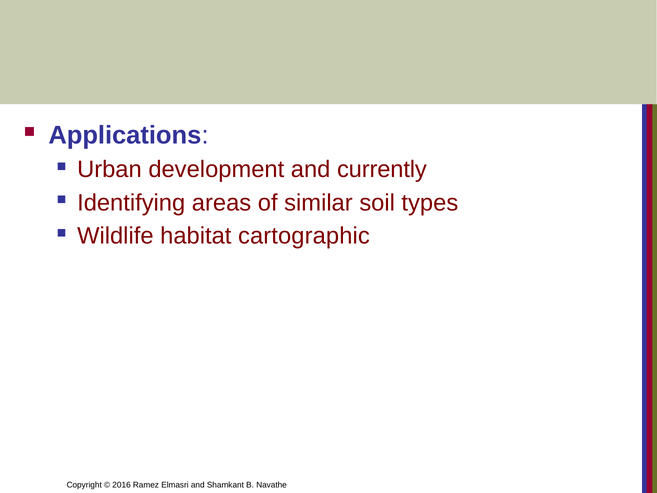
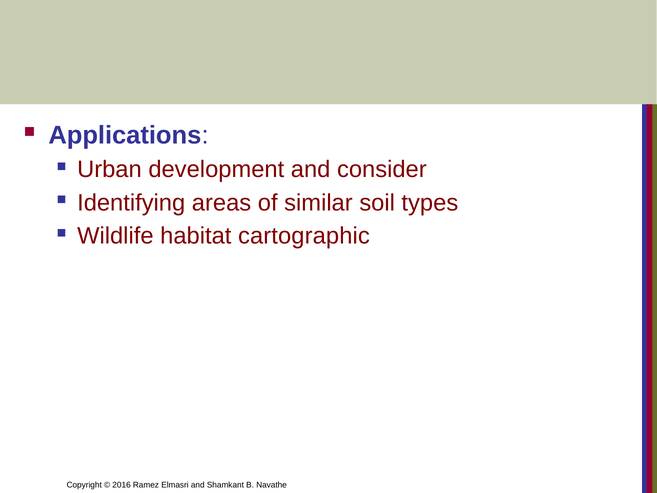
currently: currently -> consider (382, 170)
